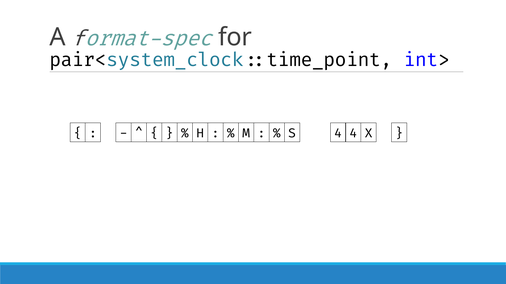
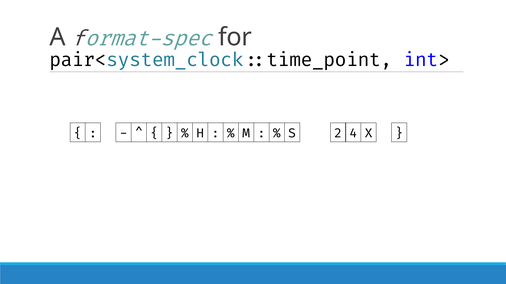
S 4: 4 -> 2 (338, 133)
